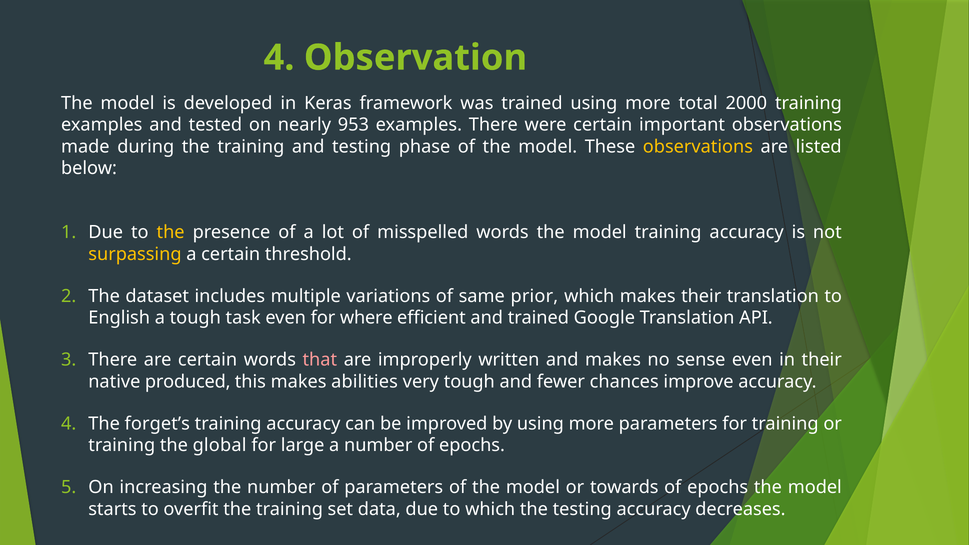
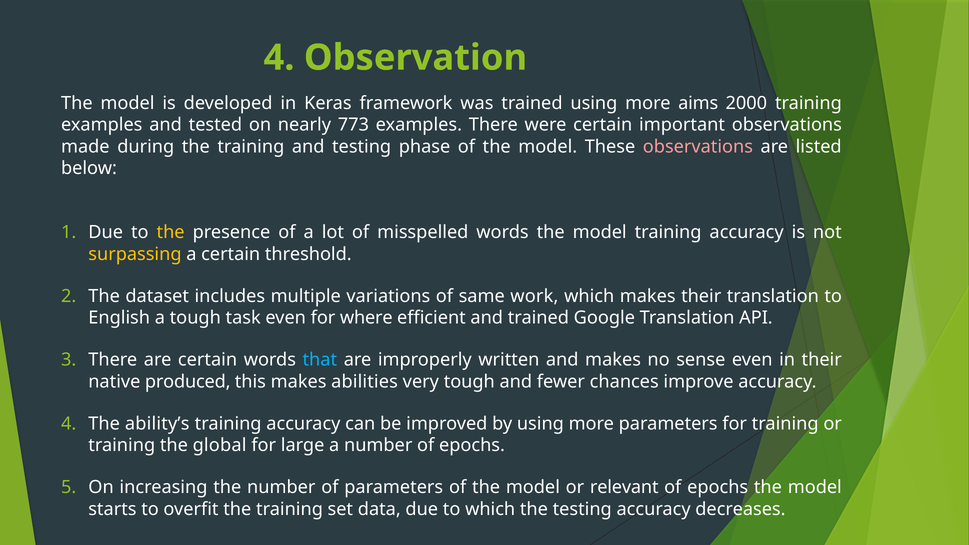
total: total -> aims (698, 103)
953: 953 -> 773 (353, 125)
observations colour: yellow -> pink (698, 147)
prior: prior -> work (534, 296)
that colour: pink -> light blue (320, 360)
forget’s: forget’s -> ability’s (157, 424)
towards: towards -> relevant (624, 488)
